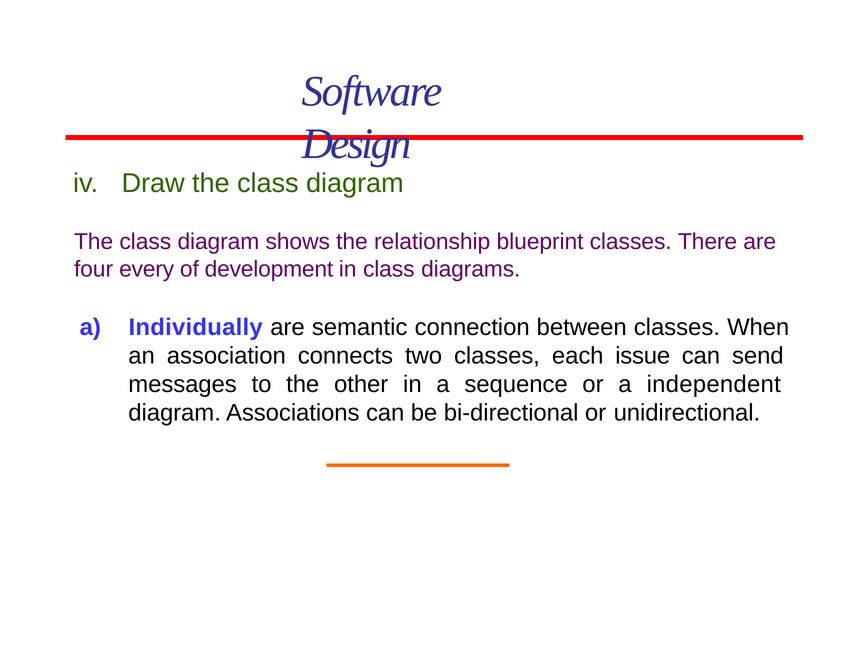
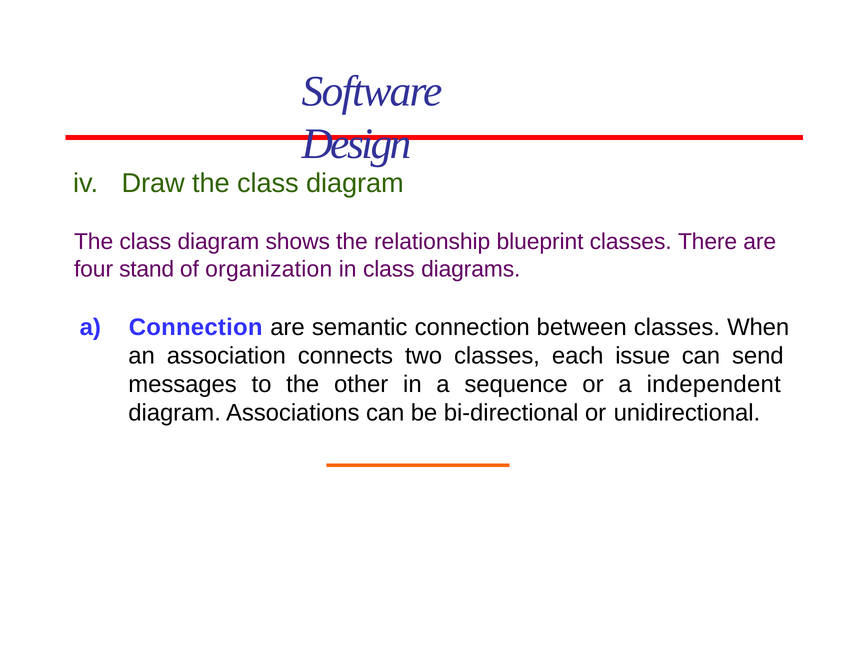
every: every -> stand (147, 269)
development: development -> organization (269, 269)
a Individually: Individually -> Connection (196, 328)
